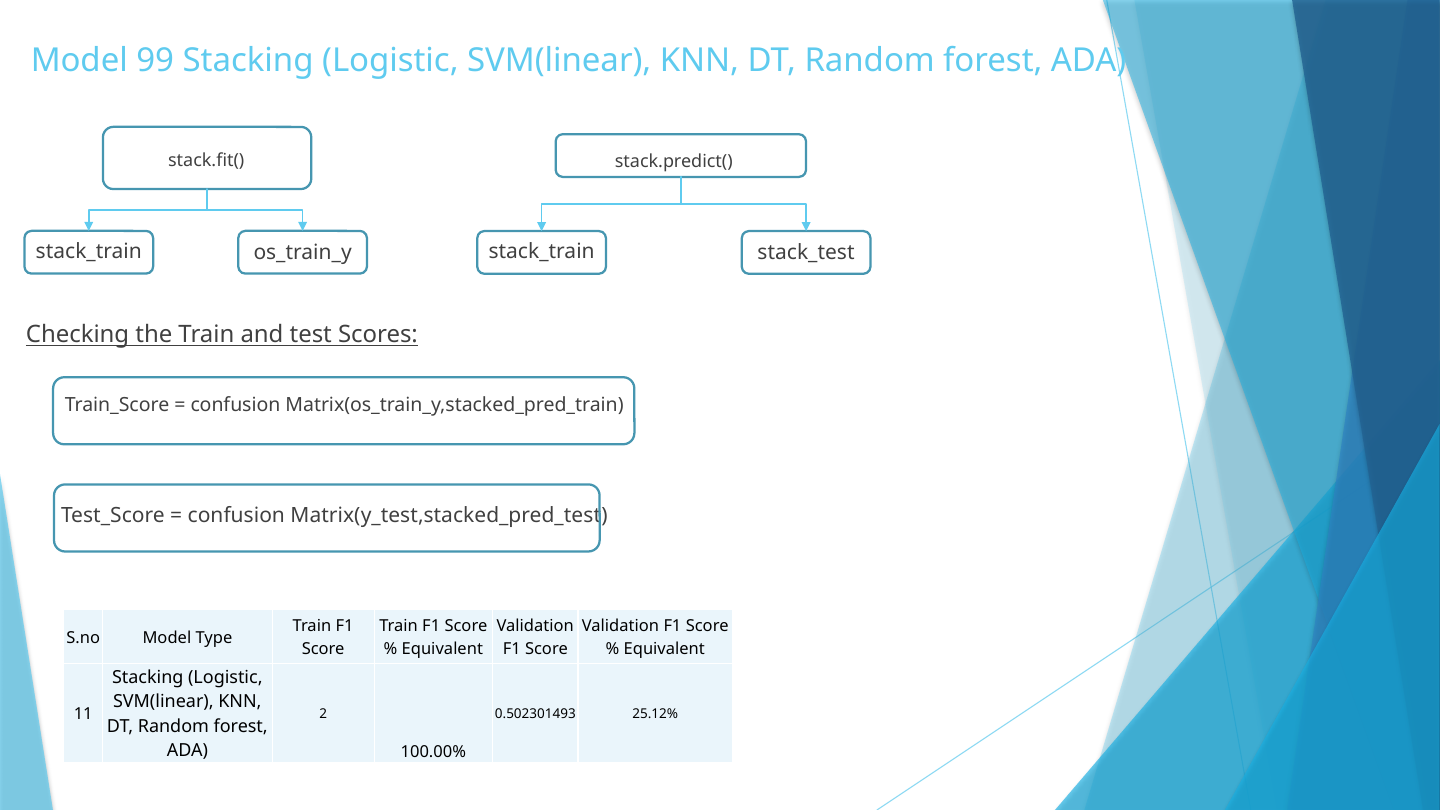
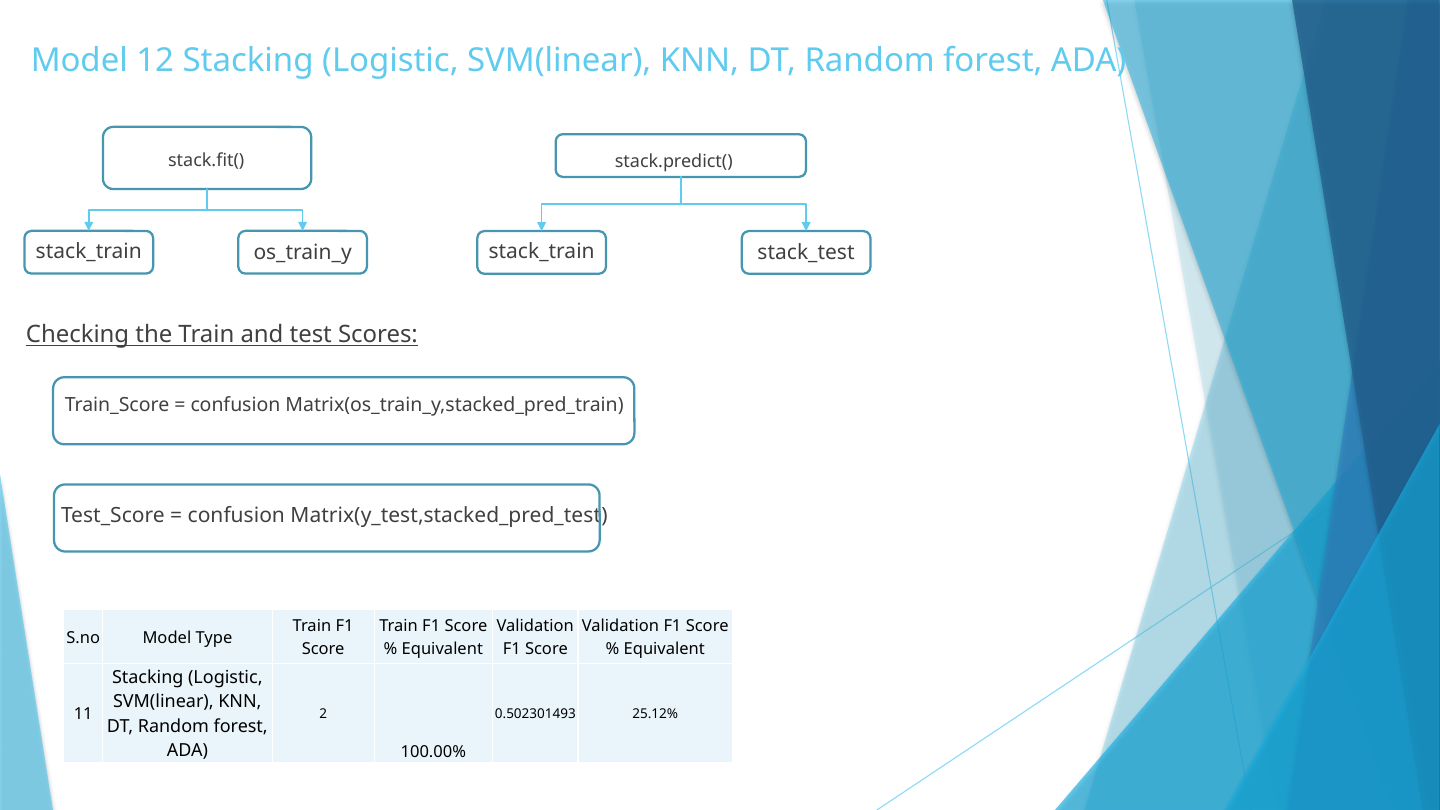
99: 99 -> 12 (155, 61)
